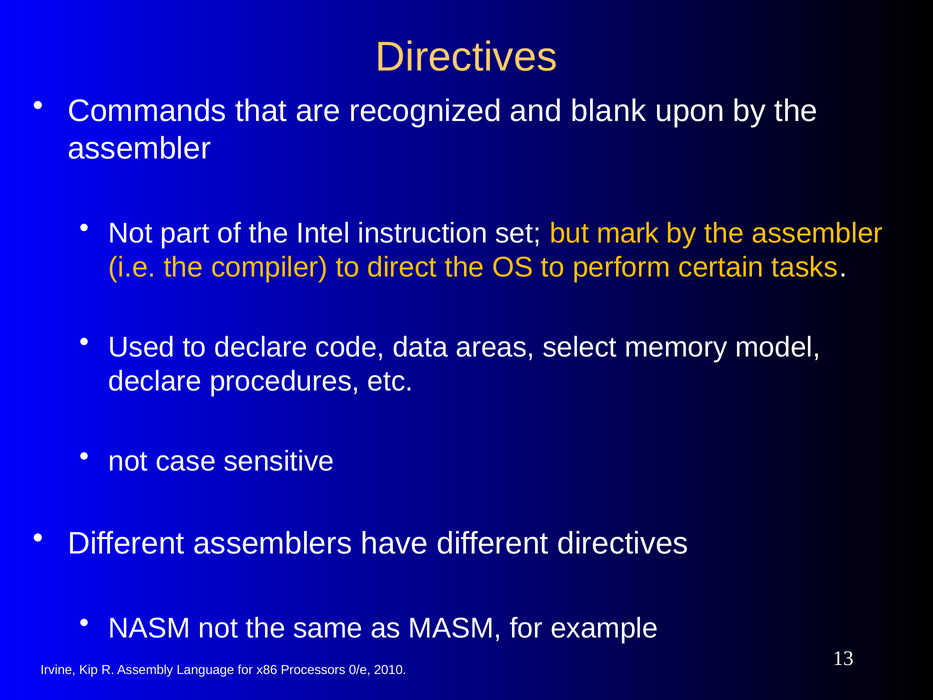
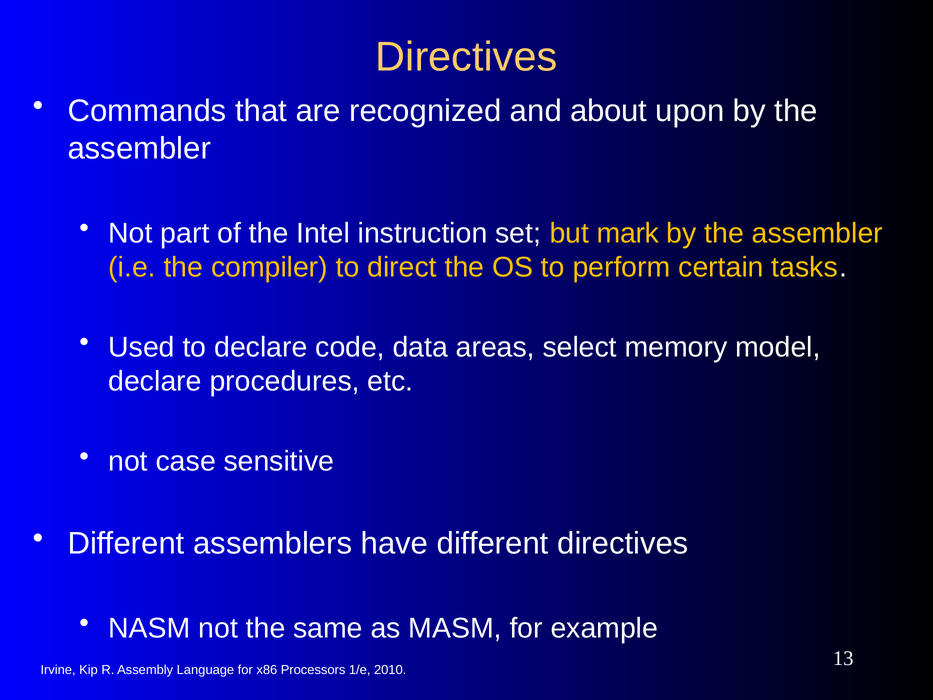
blank: blank -> about (609, 111)
0/e: 0/e -> 1/e (360, 670)
